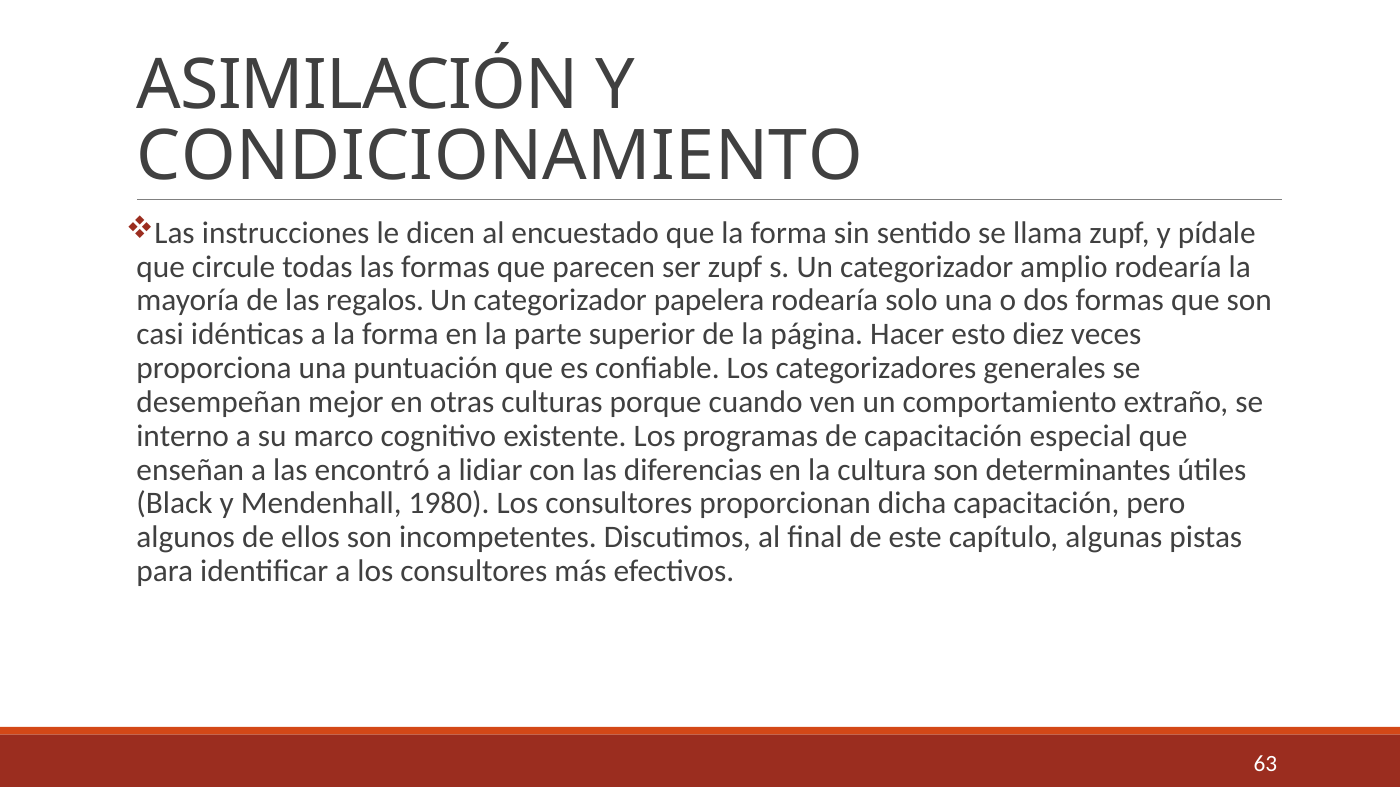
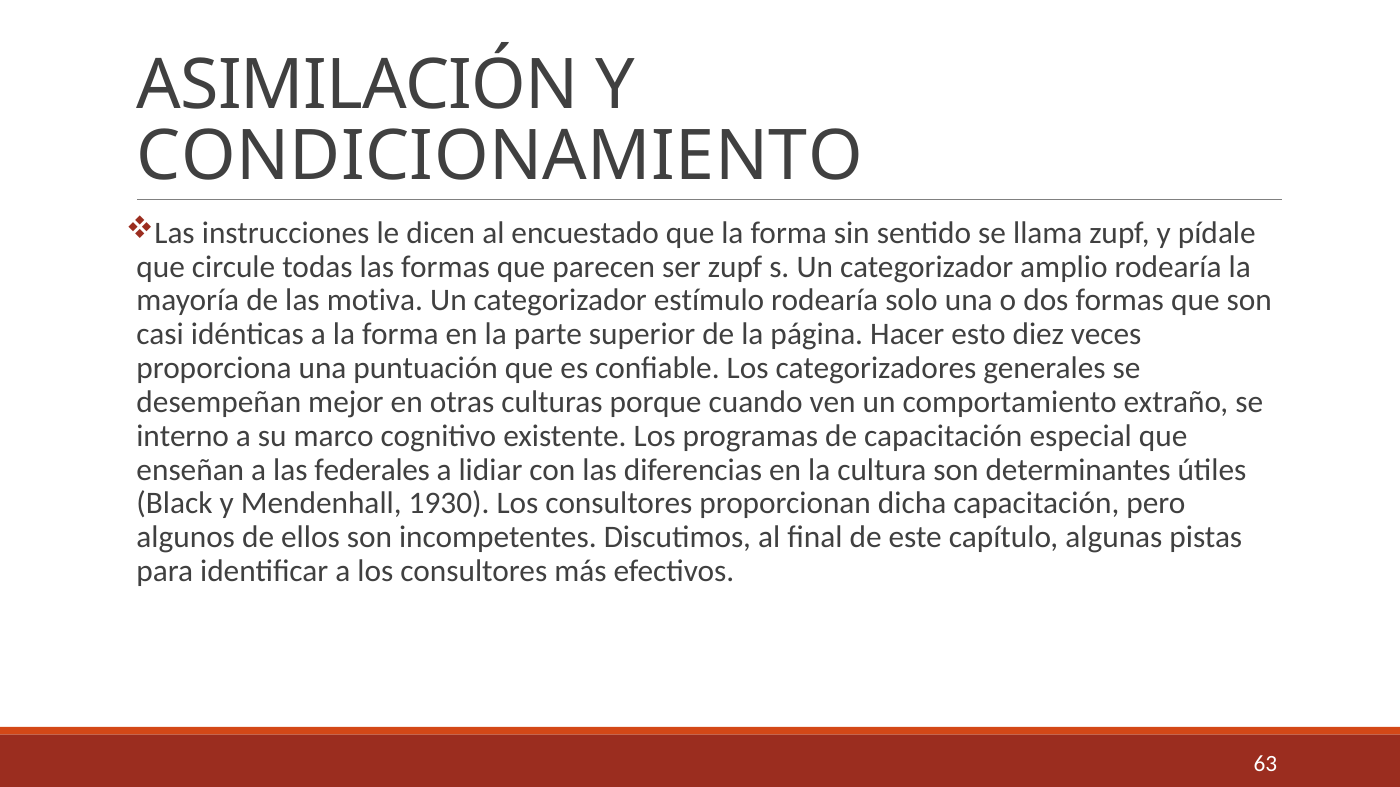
regalos: regalos -> motiva (375, 301)
papelera: papelera -> estímulo (709, 301)
encontró: encontró -> federales (372, 470)
1980: 1980 -> 1930 (449, 504)
